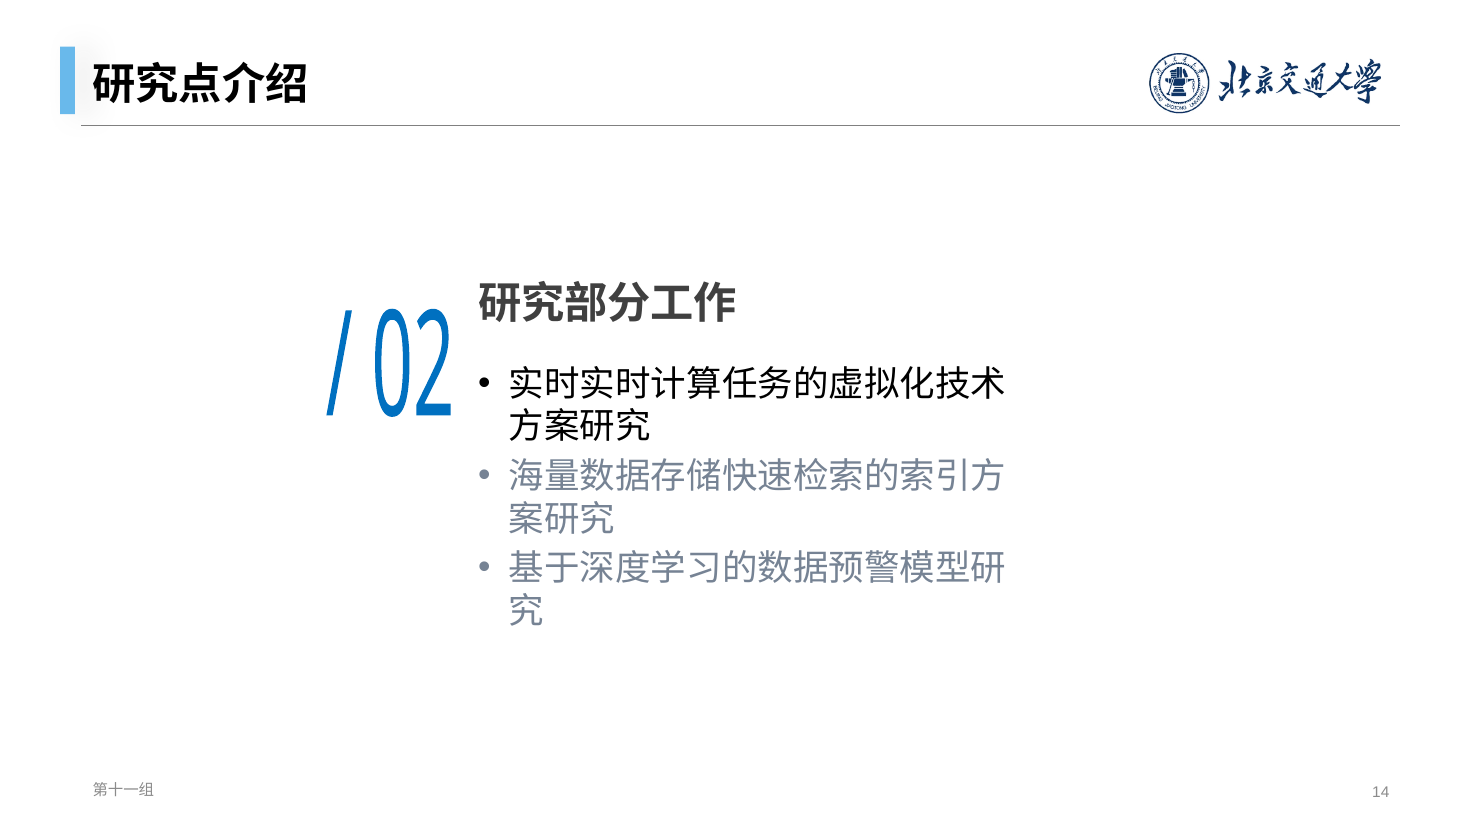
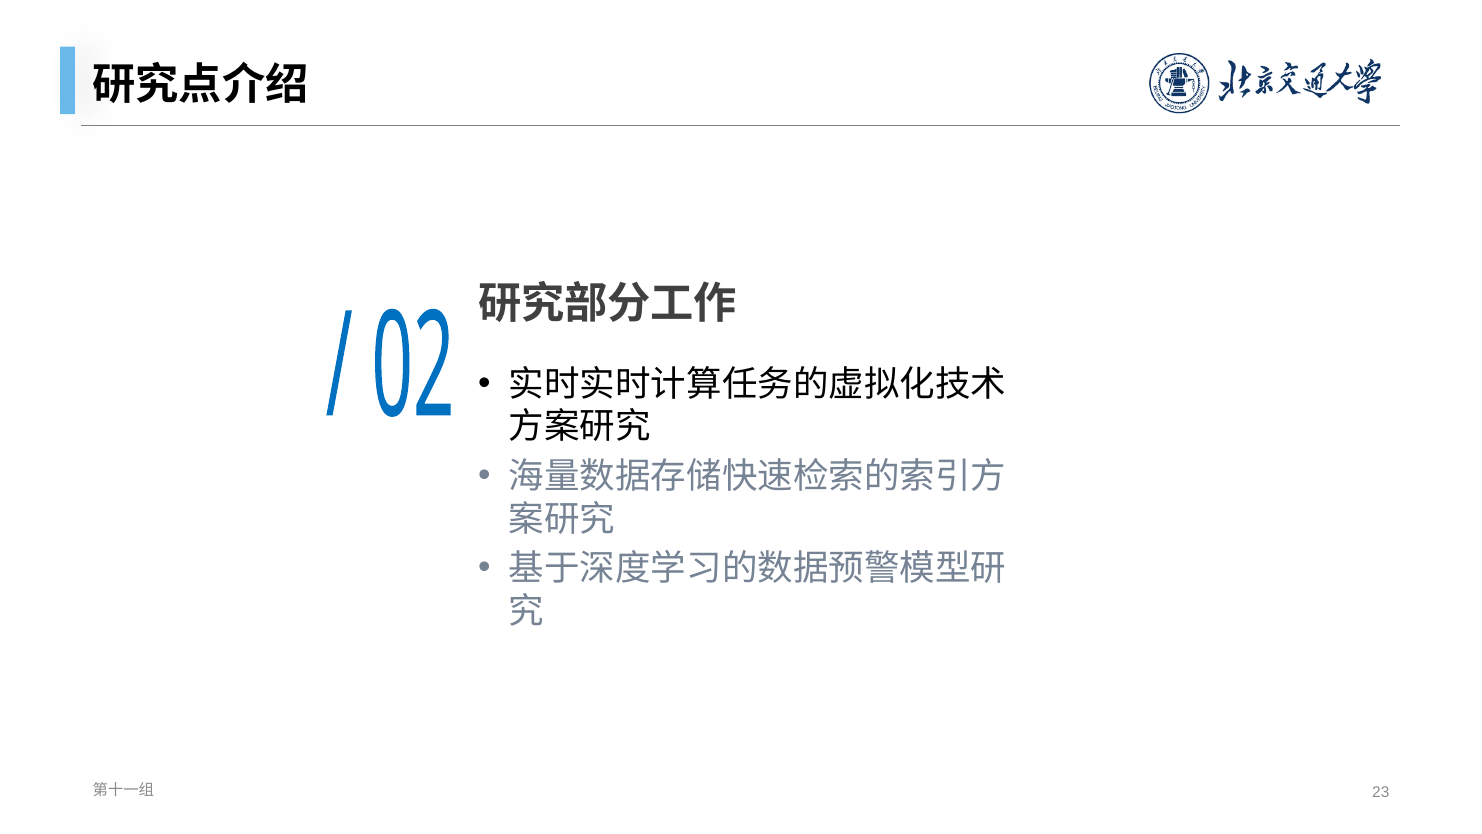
14: 14 -> 23 (1381, 792)
